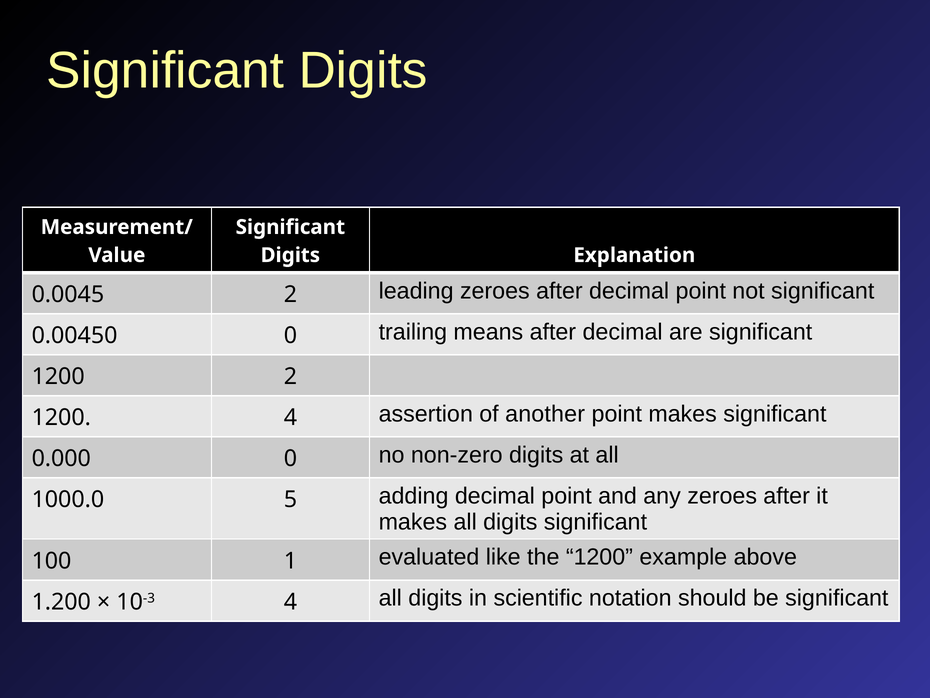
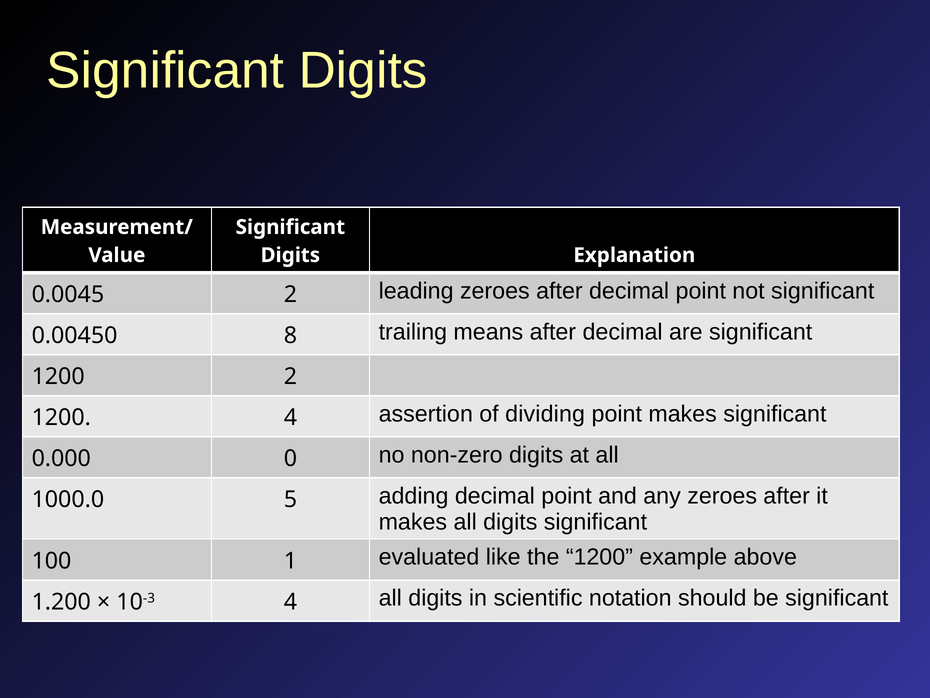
0.00450 0: 0 -> 8 (290, 335)
another: another -> dividing (545, 414)
